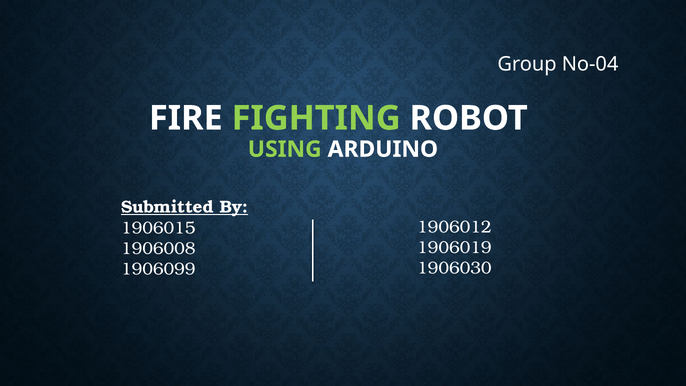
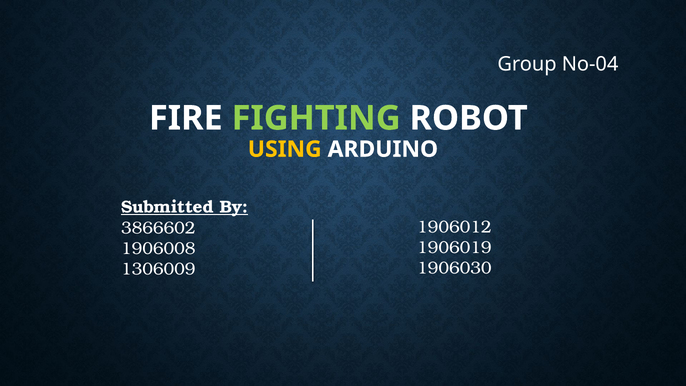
USING colour: light green -> yellow (285, 149)
1906015: 1906015 -> 3866602 (158, 228)
1906099: 1906099 -> 1306009 (158, 269)
